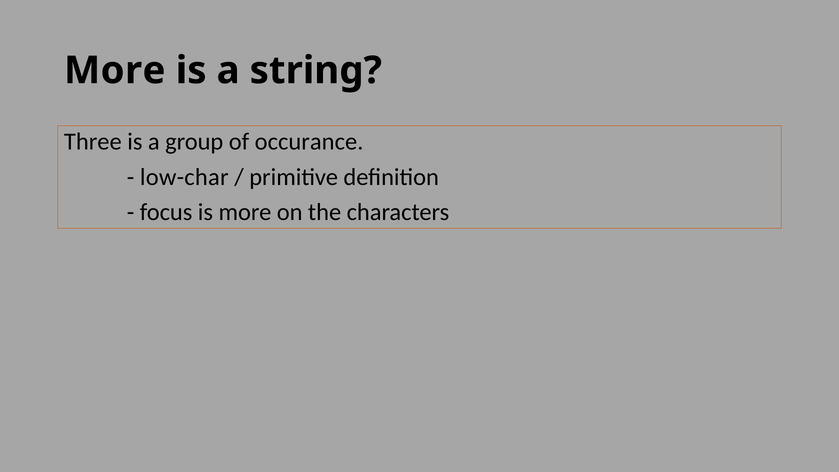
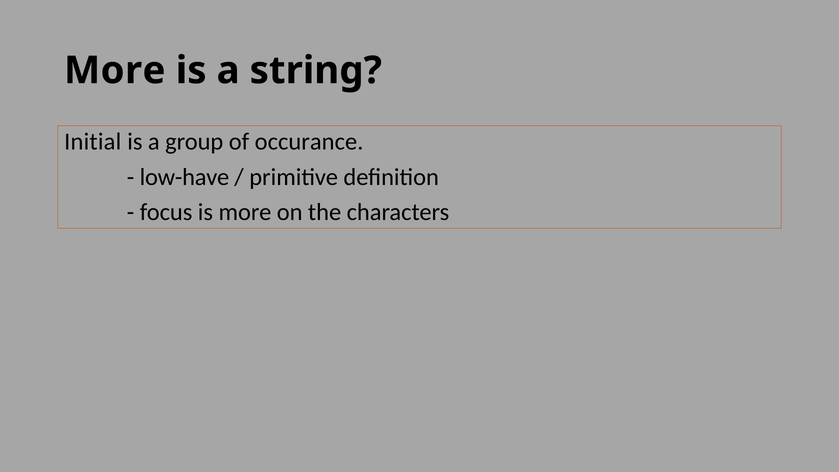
Three: Three -> Initial (93, 142)
low-char: low-char -> low-have (184, 177)
